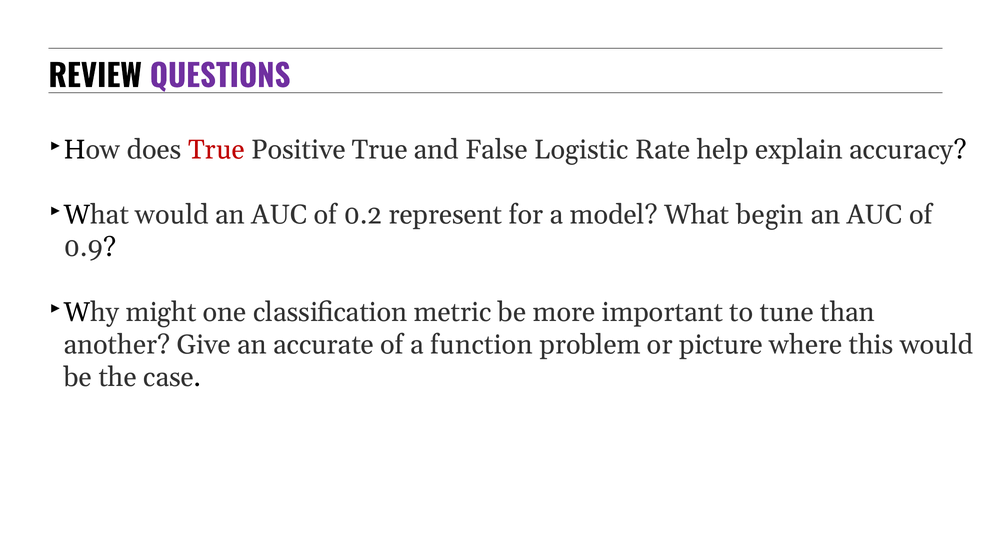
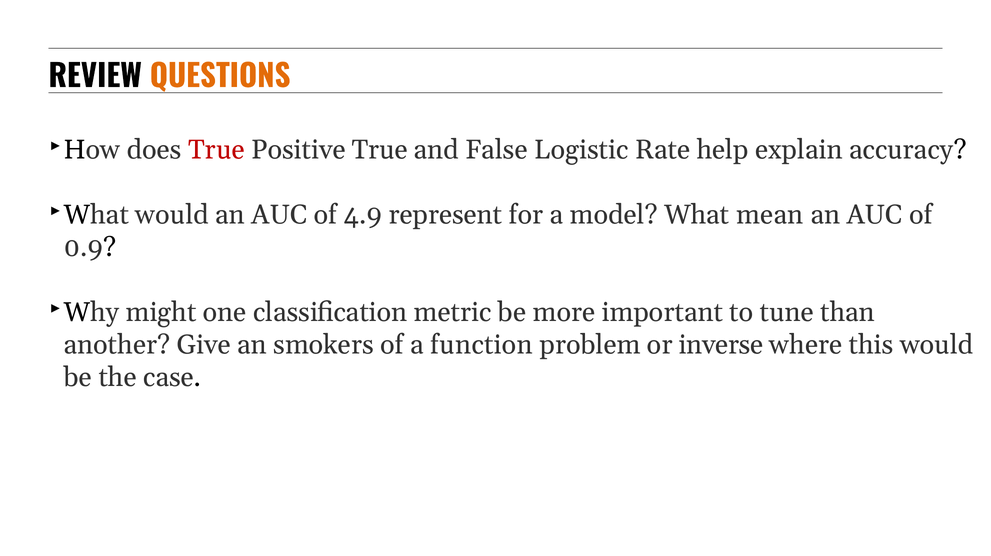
QUESTIONS colour: purple -> orange (220, 77)
0.2: 0.2 -> 4.9 (363, 215)
begin: begin -> mean (770, 215)
accurate: accurate -> smokers (324, 345)
picture: picture -> inverse (721, 345)
